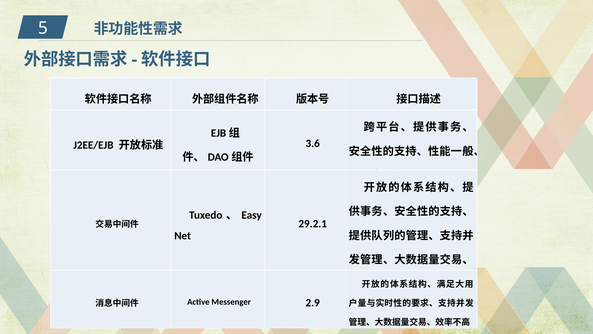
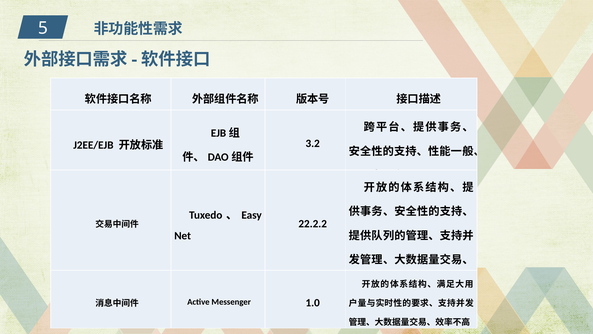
3.6: 3.6 -> 3.2 (313, 143)
29.2.1: 29.2.1 -> 22.2.2 (313, 223)
2.9: 2.9 -> 1.0 (313, 302)
